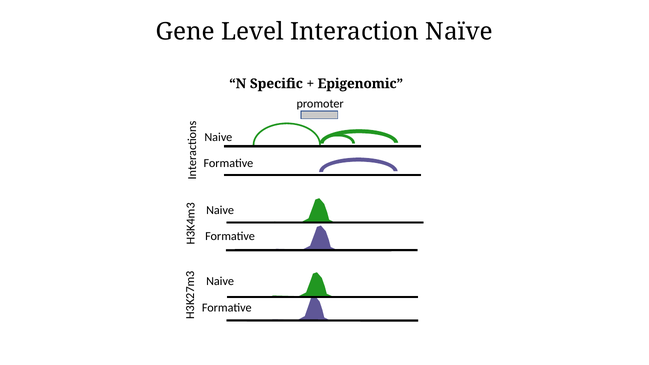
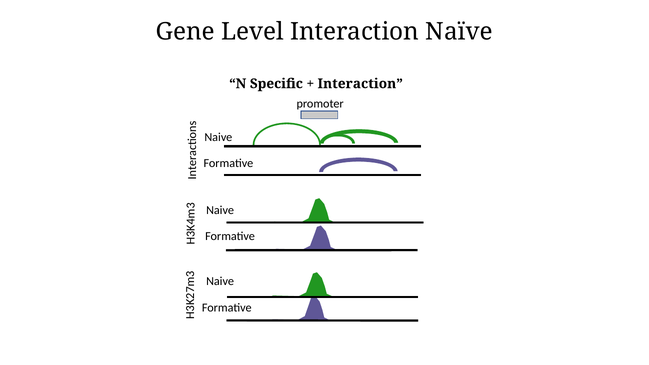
Epigenomic: Epigenomic -> Interaction (360, 84)
